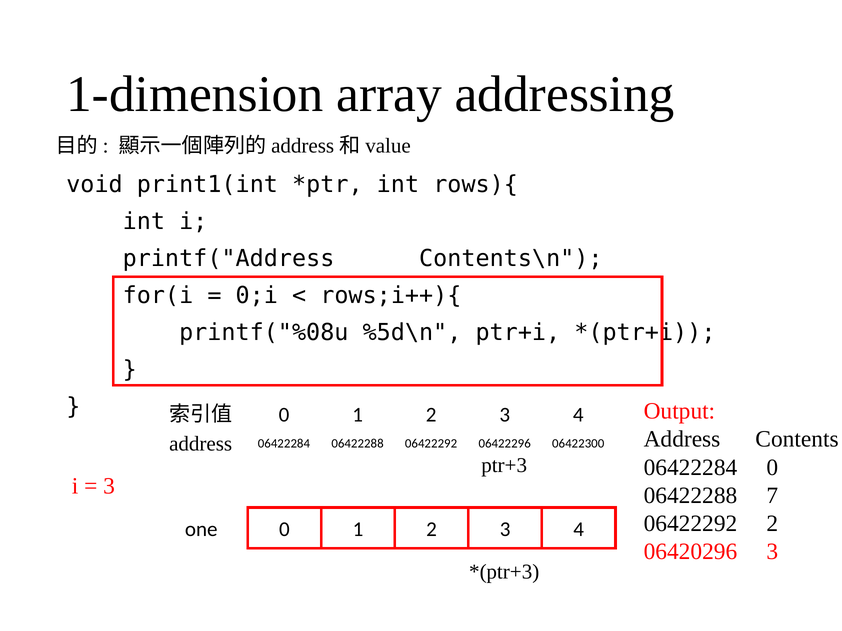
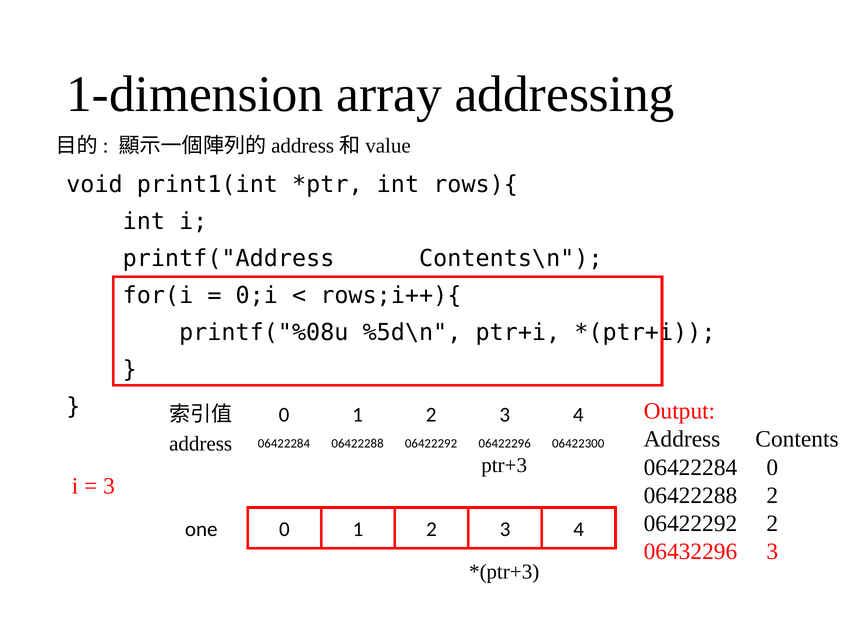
06422288 7: 7 -> 2 (772, 496)
06420296: 06420296 -> 06432296 (690, 552)
